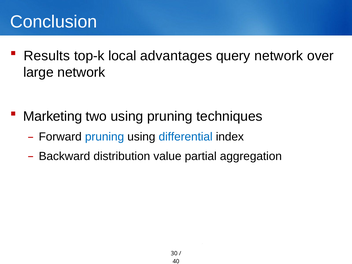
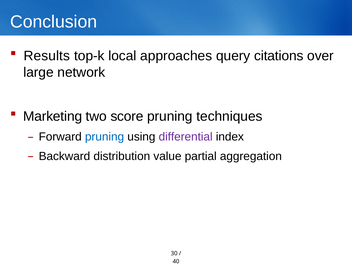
advantages: advantages -> approaches (176, 56)
query network: network -> citations (279, 56)
two using: using -> score (127, 116)
differential colour: blue -> purple (186, 137)
